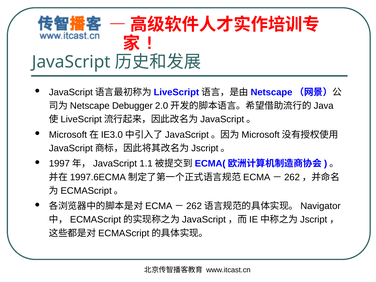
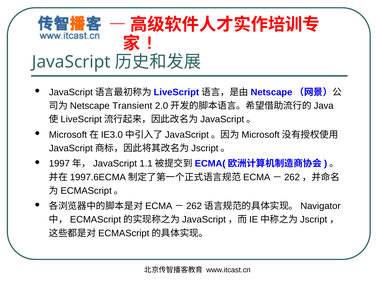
Debugger: Debugger -> Transient (132, 106)
